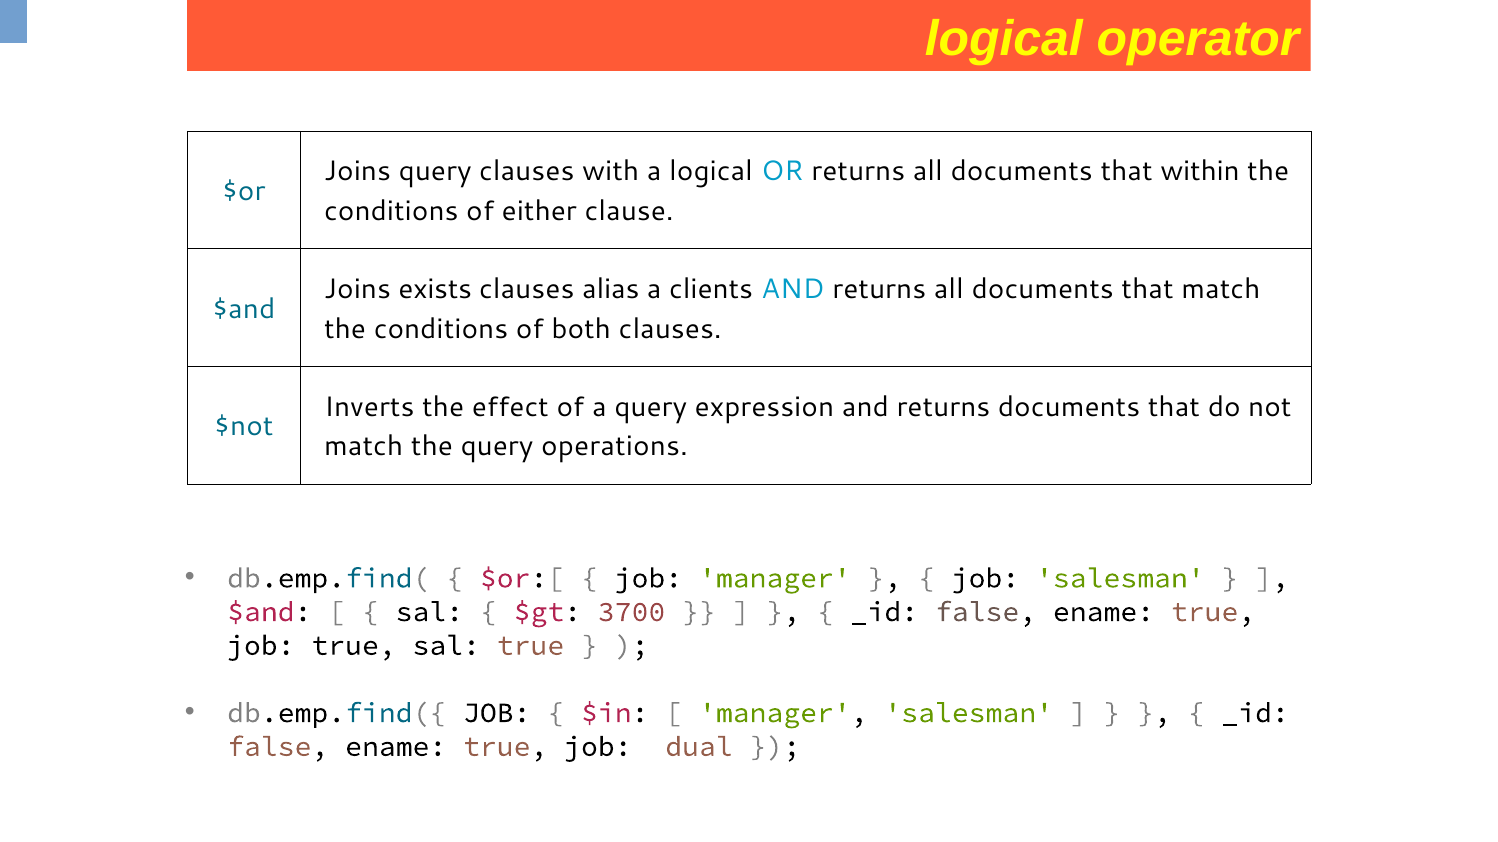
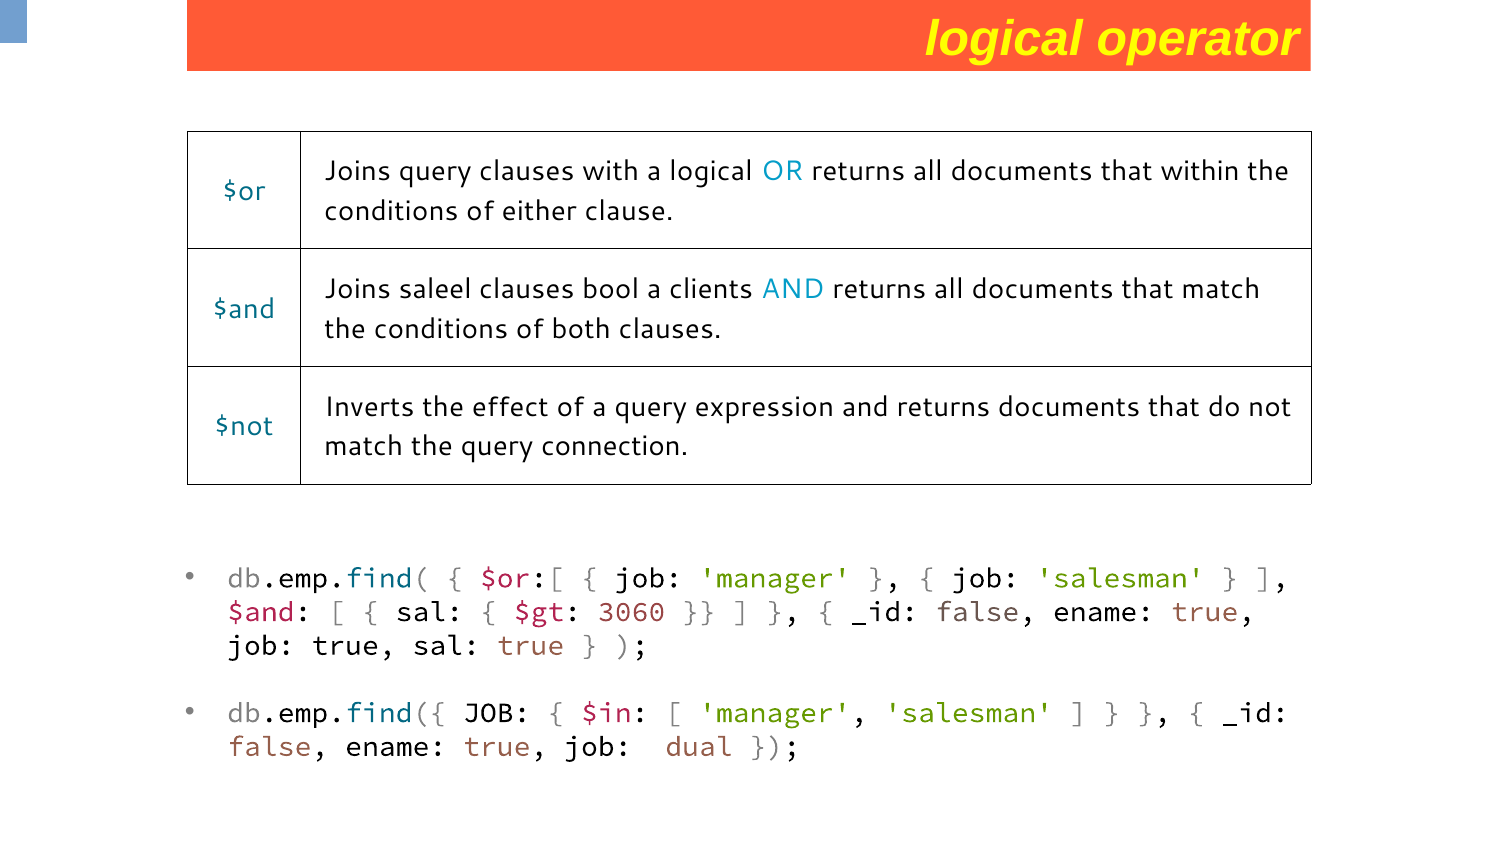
exists: exists -> saleel (435, 289)
alias: alias -> bool (611, 289)
operations: operations -> connection (615, 447)
3700: 3700 -> 3060 (632, 612)
